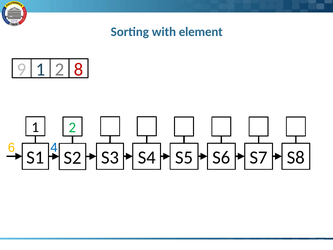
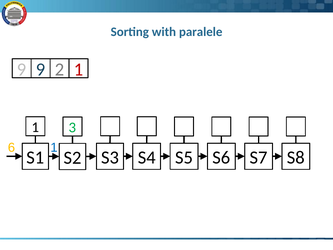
element: element -> paralele (201, 32)
9 1: 1 -> 9 (41, 69)
2 8: 8 -> 1 (79, 69)
2: 2 -> 3 (72, 127)
6 4: 4 -> 1 (54, 147)
